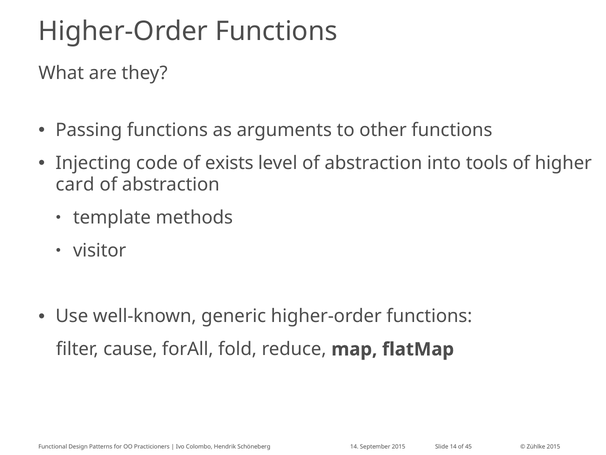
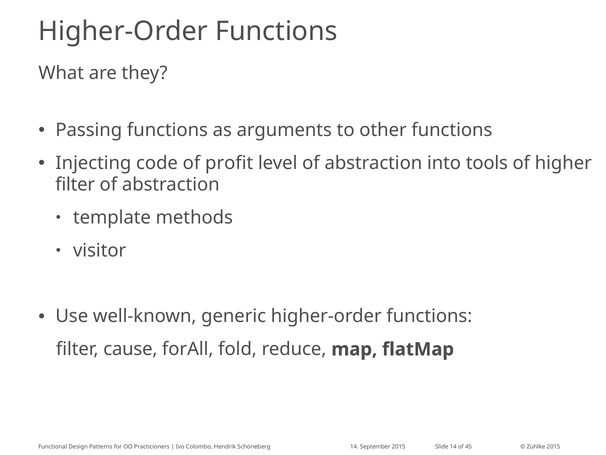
exists: exists -> profit (229, 163)
card: card -> filter (75, 185)
